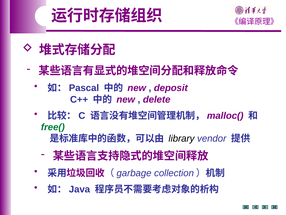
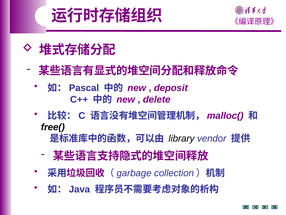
free( colour: green -> black (53, 127)
